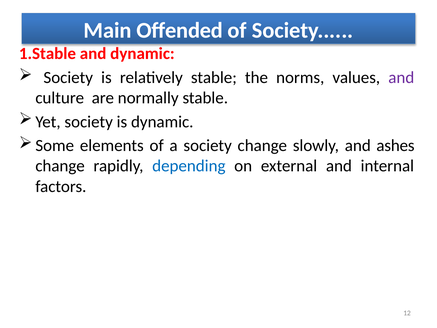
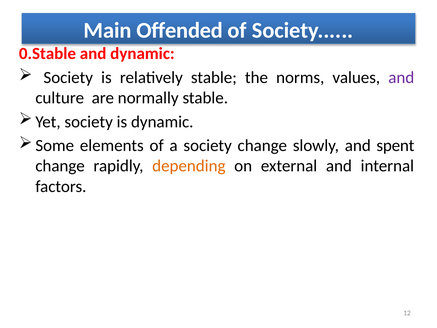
1.Stable: 1.Stable -> 0.Stable (47, 54)
ashes: ashes -> spent (395, 145)
depending colour: blue -> orange (189, 166)
